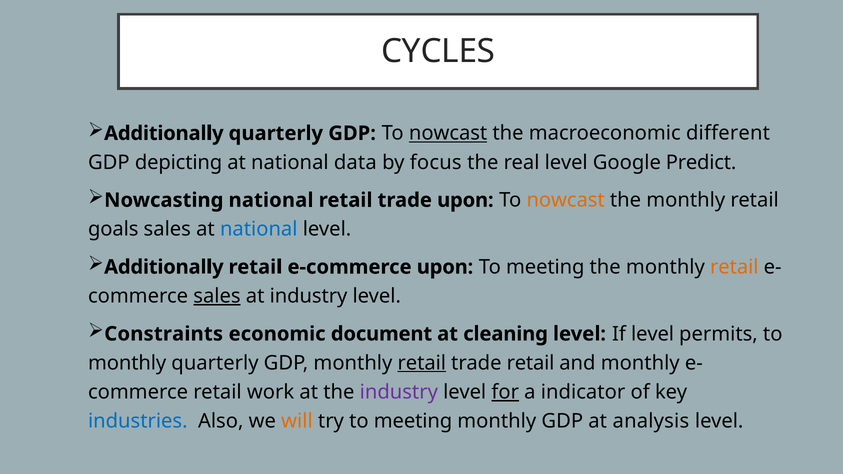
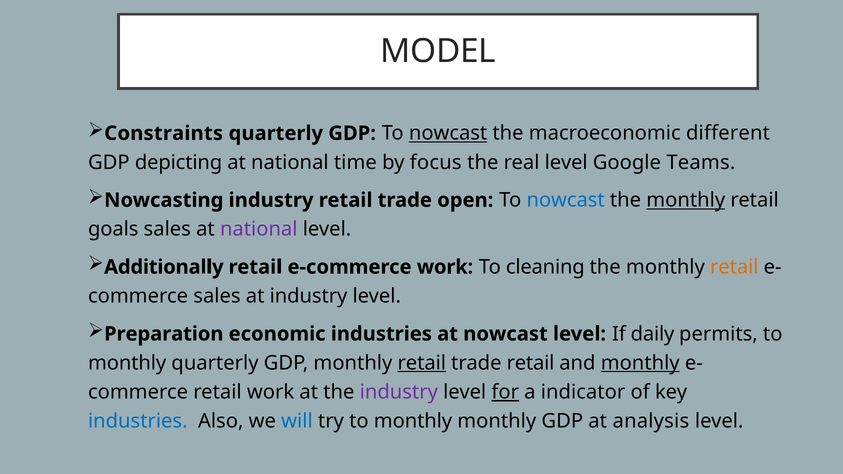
CYCLES: CYCLES -> MODEL (438, 51)
Additionally: Additionally -> Constraints (164, 133)
data: data -> time (355, 162)
Predict: Predict -> Teams (701, 162)
Nowcasting national: national -> industry (271, 200)
trade upon: upon -> open (465, 200)
nowcast colour: orange -> blue (566, 200)
monthly underline: none -> present (686, 200)
national colour: blue -> purple (259, 229)
e-commerce upon: upon -> work (445, 267)
meeting: meeting -> cleaning (545, 267)
sales underline: present -> none (217, 296)
Constraints: Constraints -> Preparation (164, 334)
economic document: document -> industries (381, 334)
at cleaning: cleaning -> nowcast (505, 334)
If level: level -> daily (653, 334)
monthly underline: none -> present (640, 363)
will colour: orange -> blue (297, 421)
try to meeting: meeting -> monthly (413, 421)
